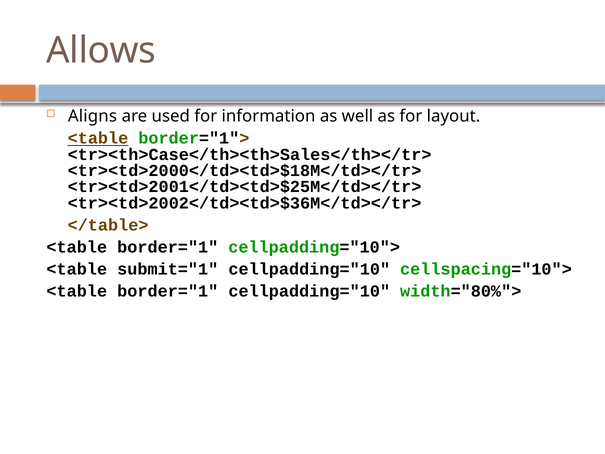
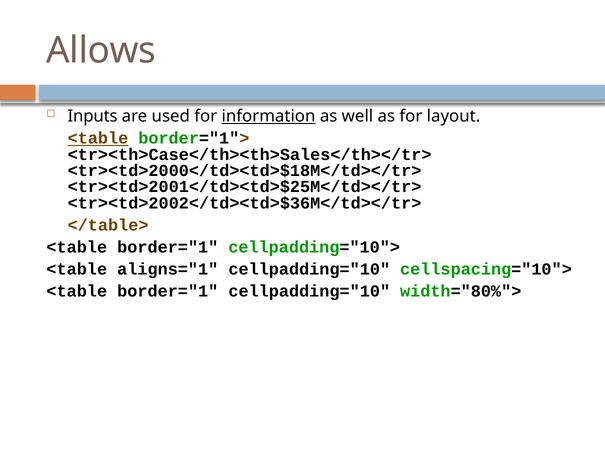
Aligns: Aligns -> Inputs (93, 116)
information underline: none -> present (269, 116)
submit="1: submit="1 -> aligns="1 (168, 269)
